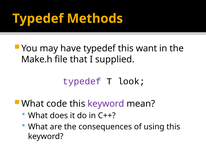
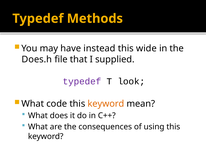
have typedef: typedef -> instead (99, 48)
want: want -> wide (146, 48)
Make.h: Make.h -> Does.h (37, 59)
keyword colour: purple -> orange (106, 103)
